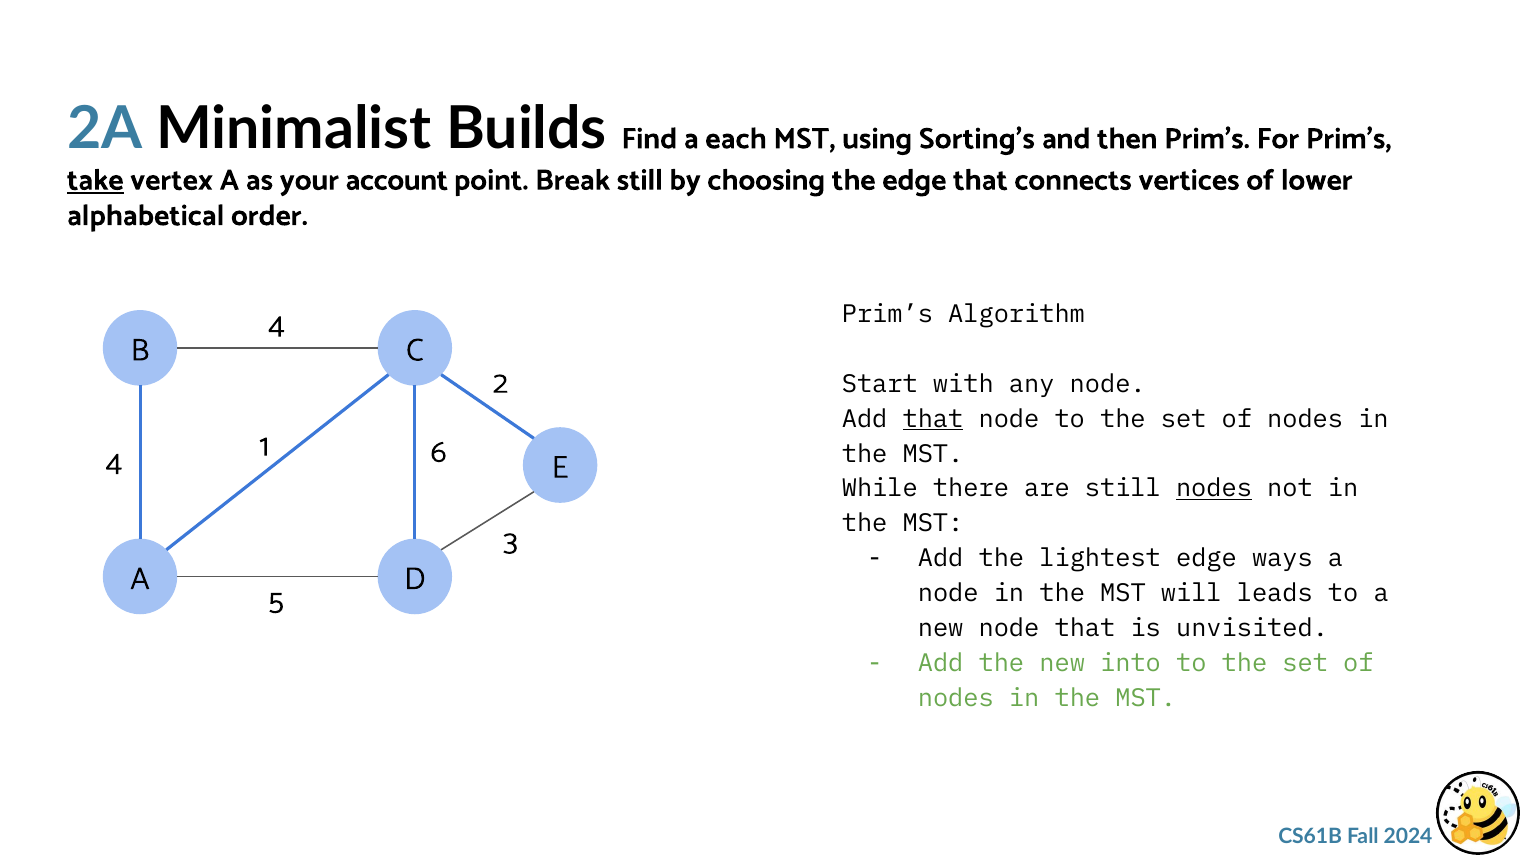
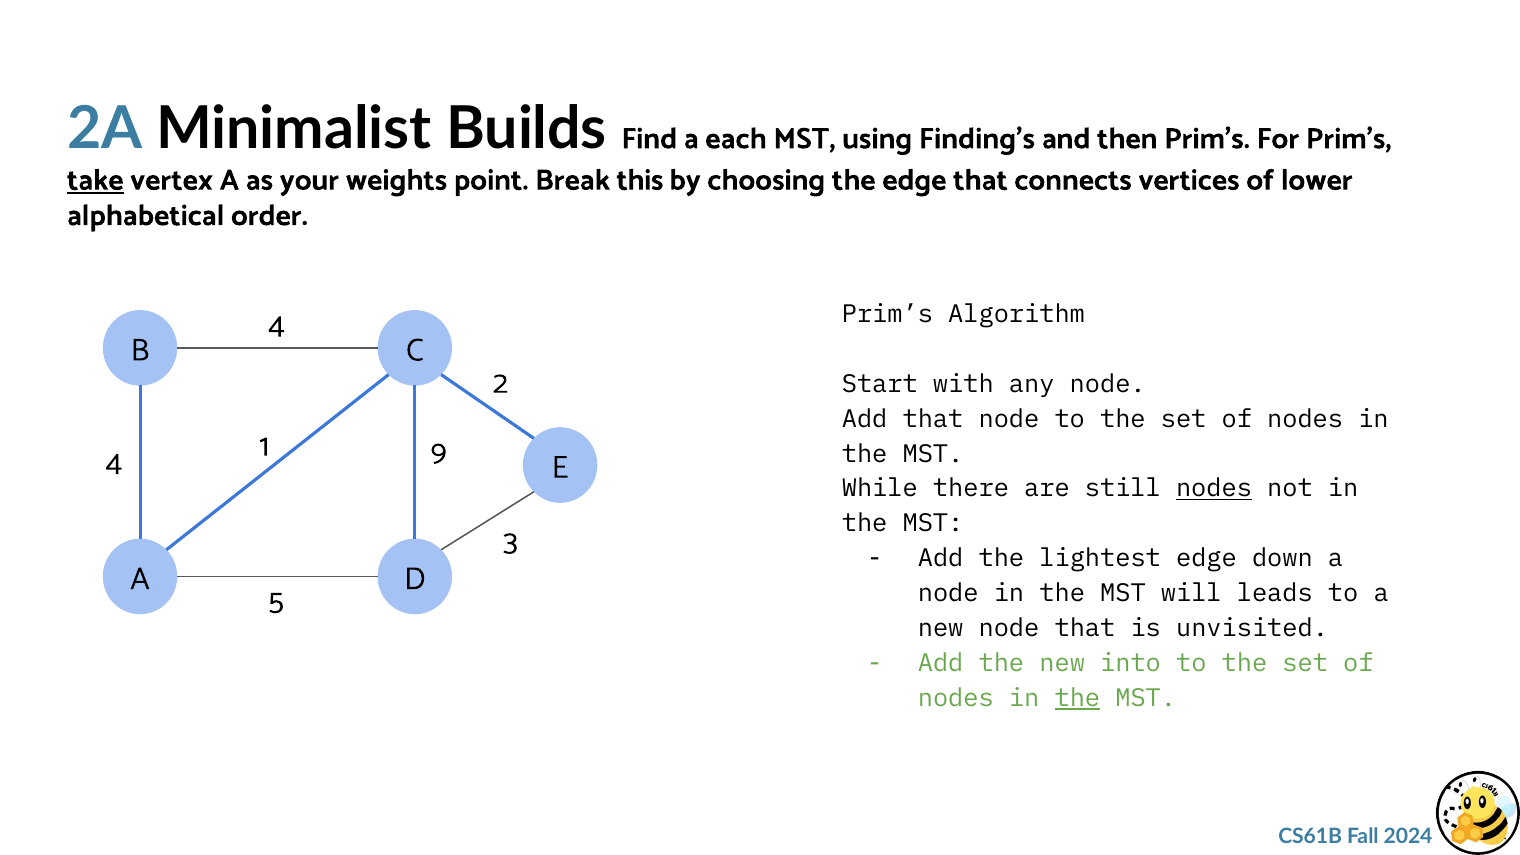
Sorting’s: Sorting’s -> Finding’s (977, 139)
account: account -> weights (397, 180)
Break still: still -> this (640, 180)
that underline: present -> none (933, 419)
6: 6 -> 9 (439, 451)
ways: ways -> down (1282, 559)
the underline: none -> present (1077, 698)
